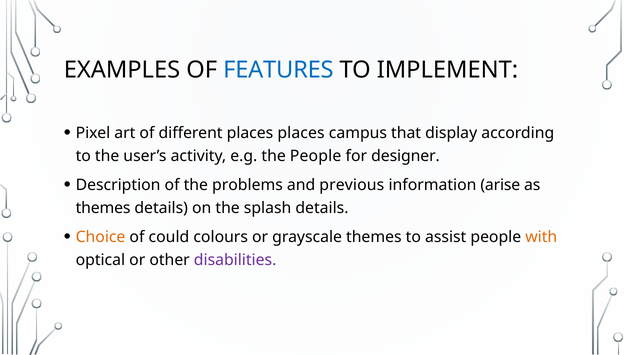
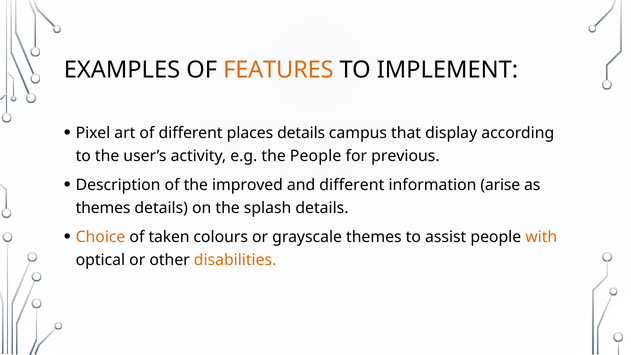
FEATURES colour: blue -> orange (278, 70)
places places: places -> details (301, 133)
designer: designer -> previous (405, 156)
problems: problems -> improved (248, 185)
and previous: previous -> different (352, 185)
could: could -> taken (169, 237)
disabilities colour: purple -> orange (235, 260)
